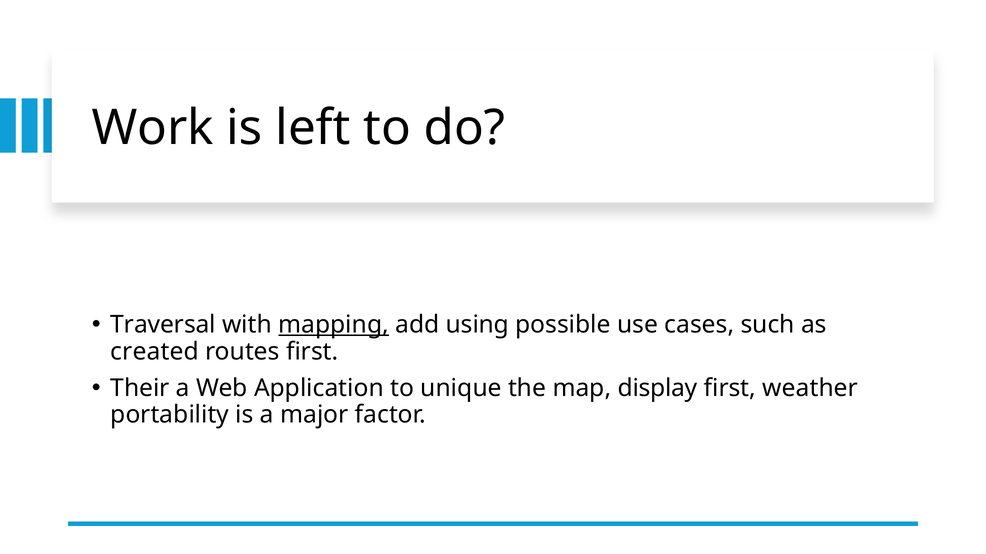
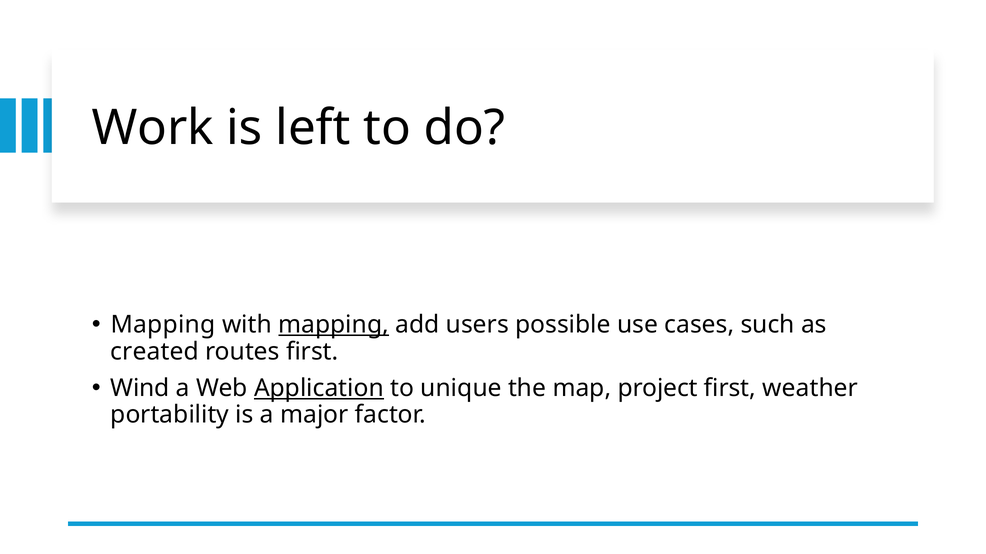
Traversal: Traversal -> Mapping (163, 325)
using: using -> users (477, 325)
Their: Their -> Wind (140, 389)
Application underline: none -> present (319, 389)
display: display -> project (658, 389)
